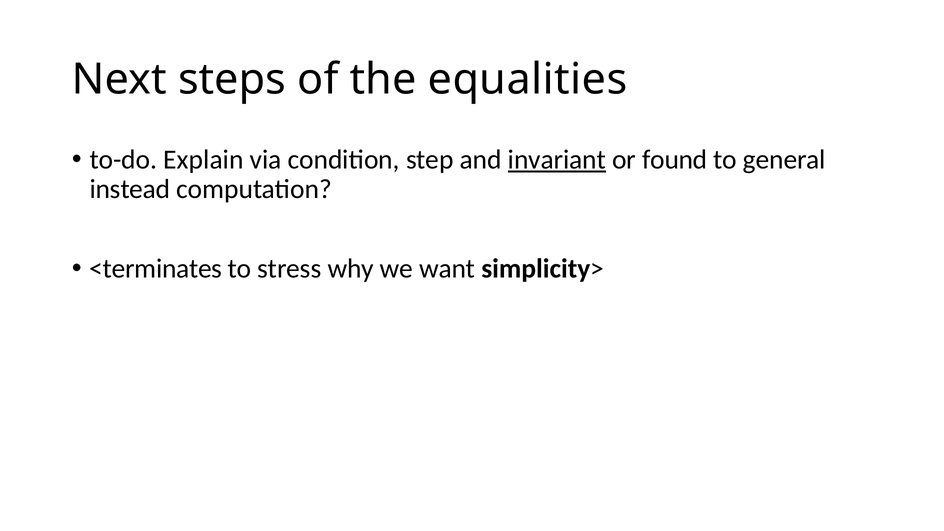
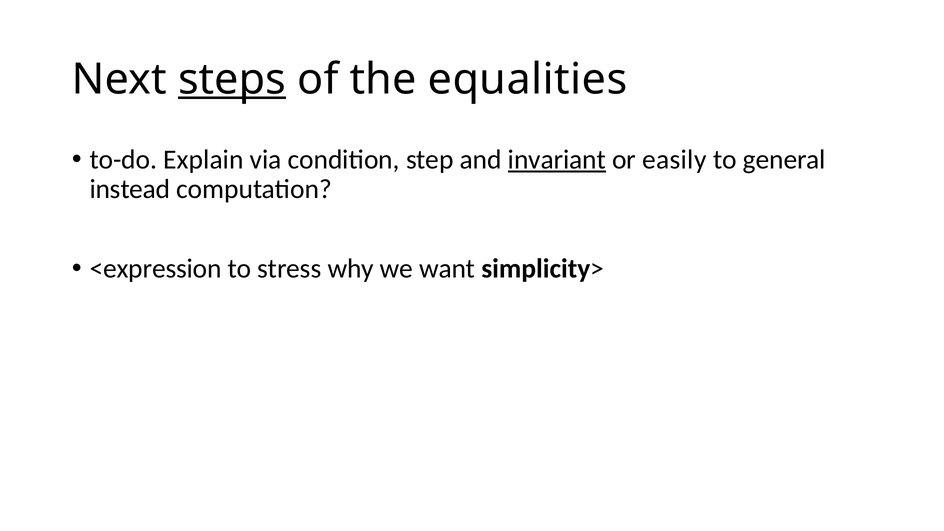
steps underline: none -> present (232, 79)
found: found -> easily (674, 160)
<terminates: <terminates -> <expression (156, 269)
